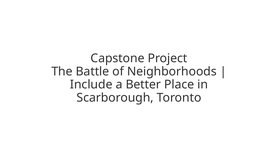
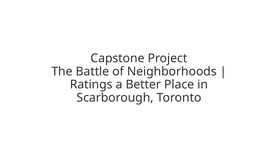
Include: Include -> Ratings (91, 85)
